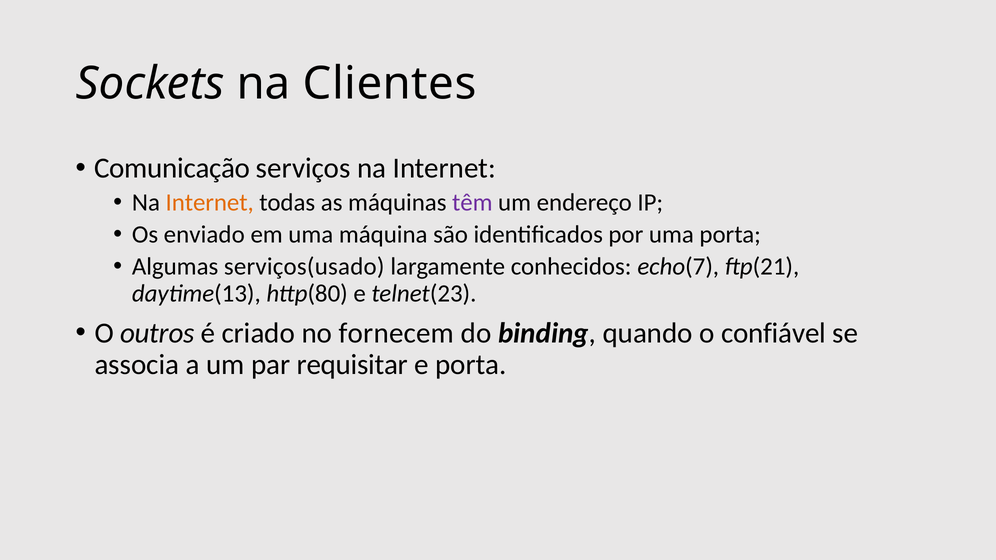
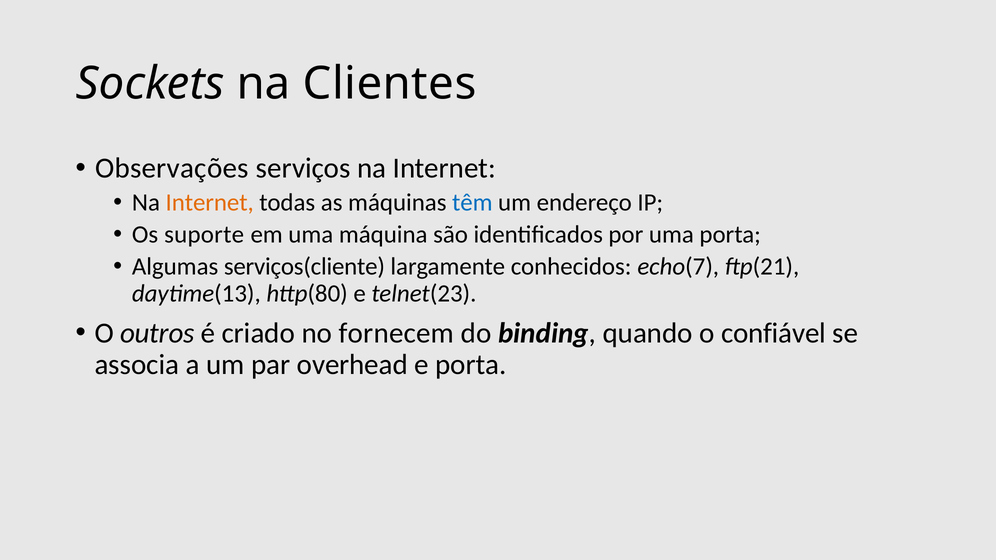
Comunicação: Comunicação -> Observações (172, 168)
têm colour: purple -> blue (472, 203)
enviado: enviado -> suporte (204, 235)
serviços(usado: serviços(usado -> serviços(cliente (304, 267)
requisitar: requisitar -> overhead (352, 365)
